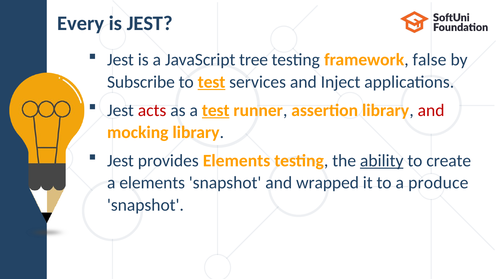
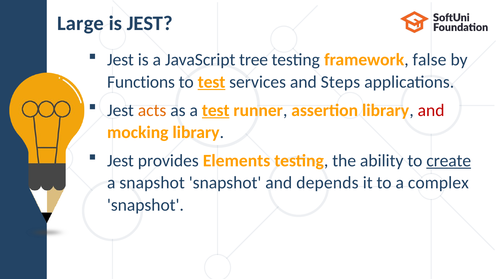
Every: Every -> Large (81, 24)
Subscribe: Subscribe -> Functions (141, 82)
Inject: Inject -> Steps (340, 82)
acts colour: red -> orange (152, 110)
ability underline: present -> none (382, 161)
create underline: none -> present (449, 161)
a elements: elements -> snapshot (152, 183)
wrapped: wrapped -> depends (327, 183)
produce: produce -> complex (438, 183)
